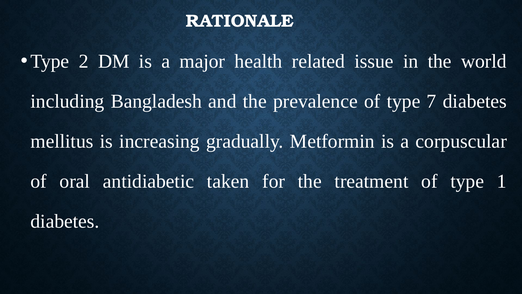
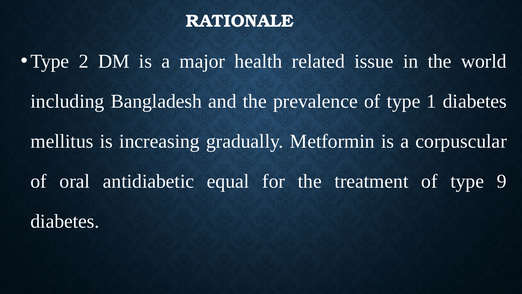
7: 7 -> 1 (432, 101)
taken: taken -> equal (228, 181)
1: 1 -> 9 (502, 181)
